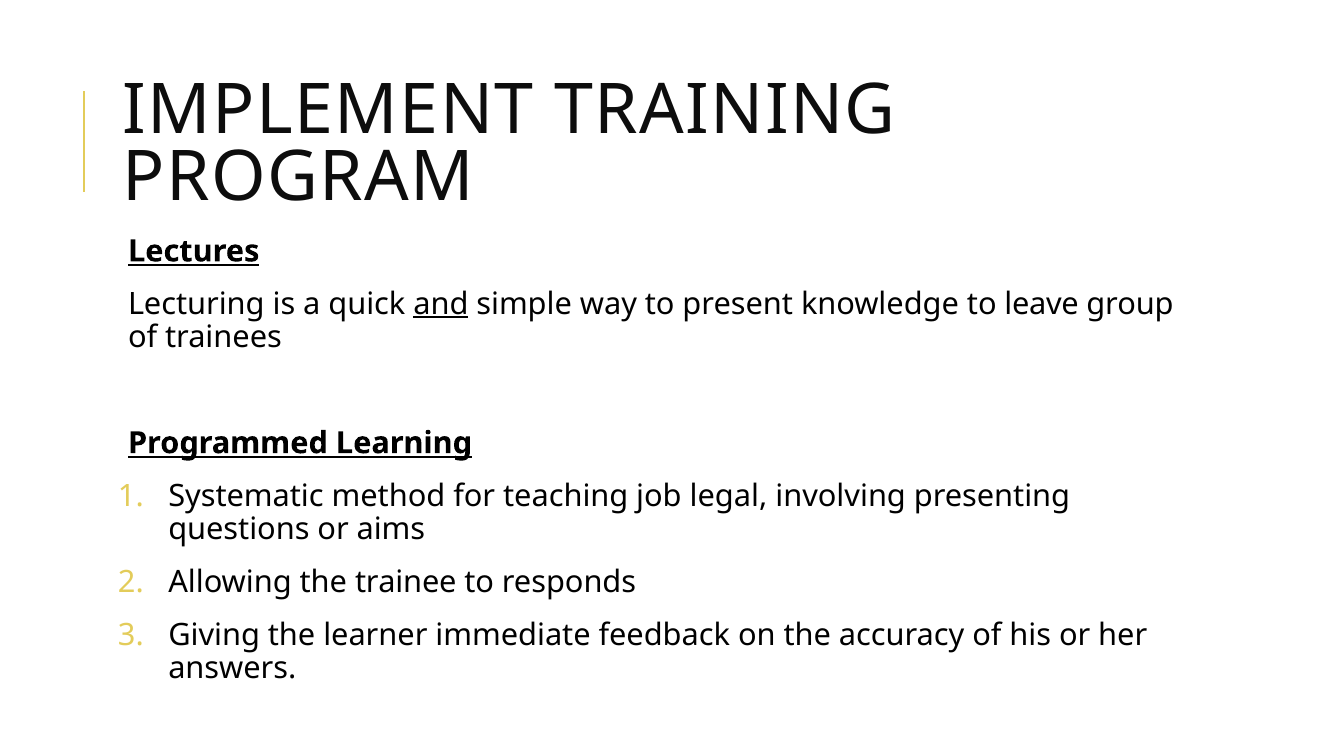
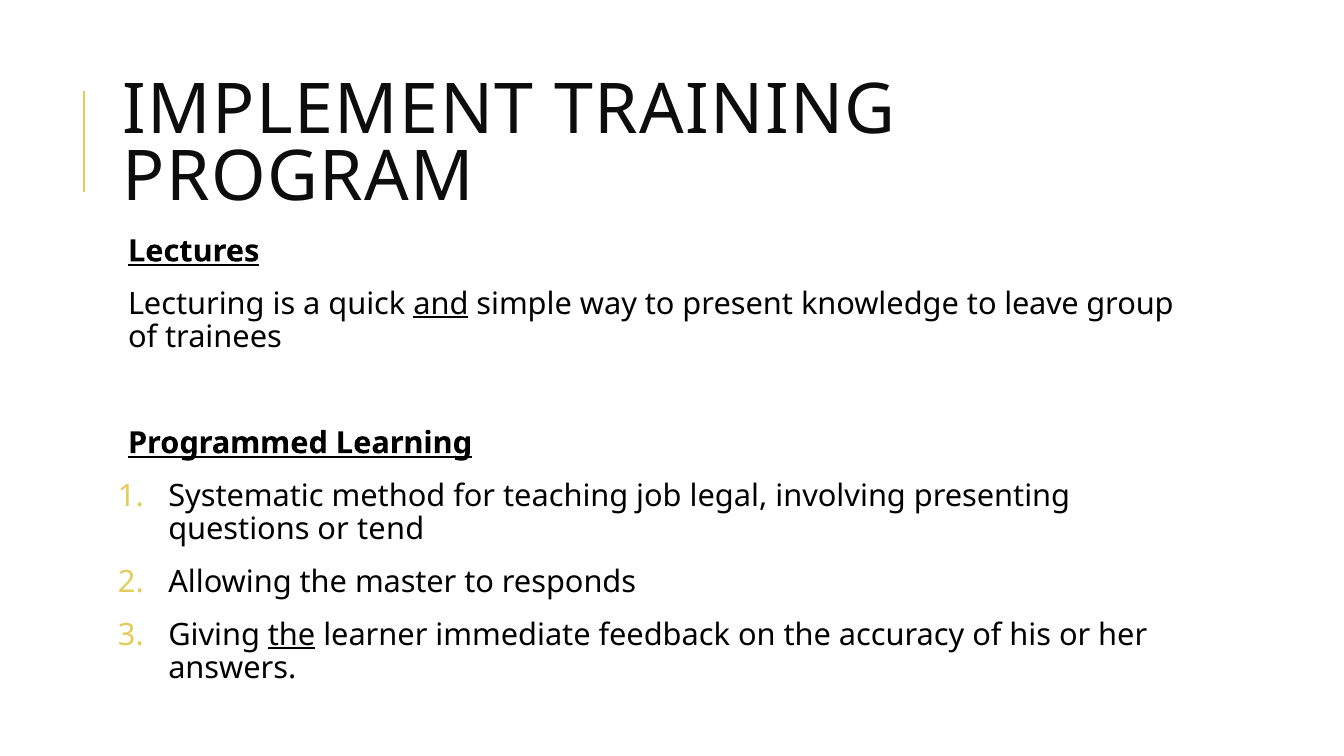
aims: aims -> tend (391, 529)
trainee: trainee -> master (406, 582)
the underline: none -> present (292, 635)
